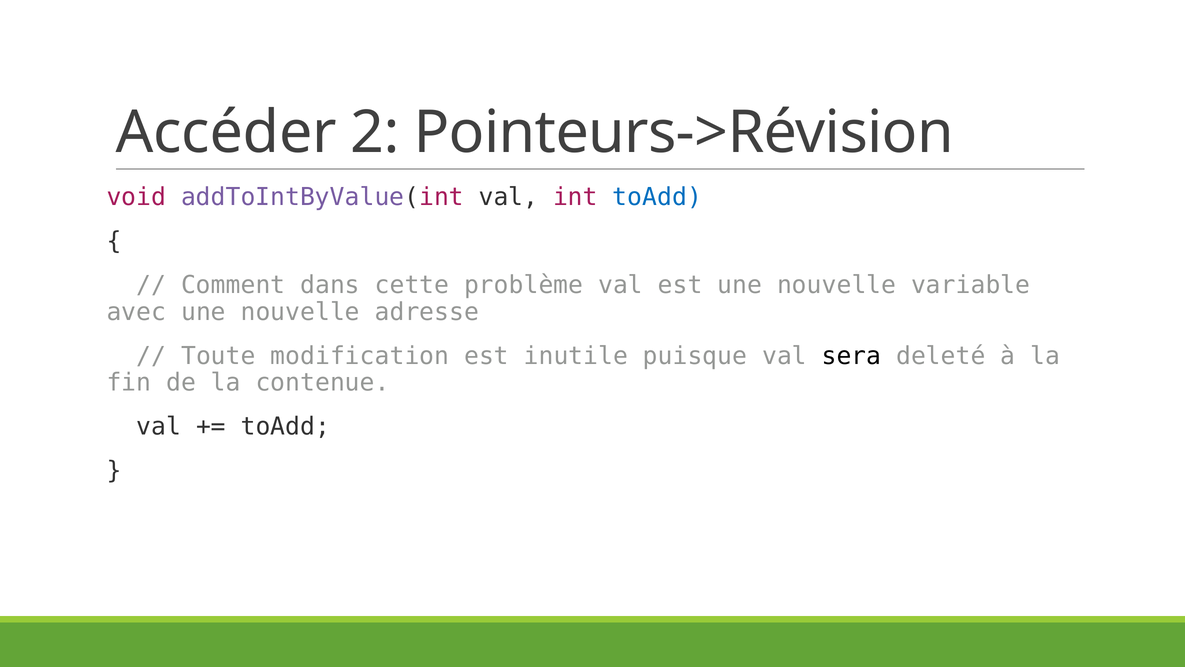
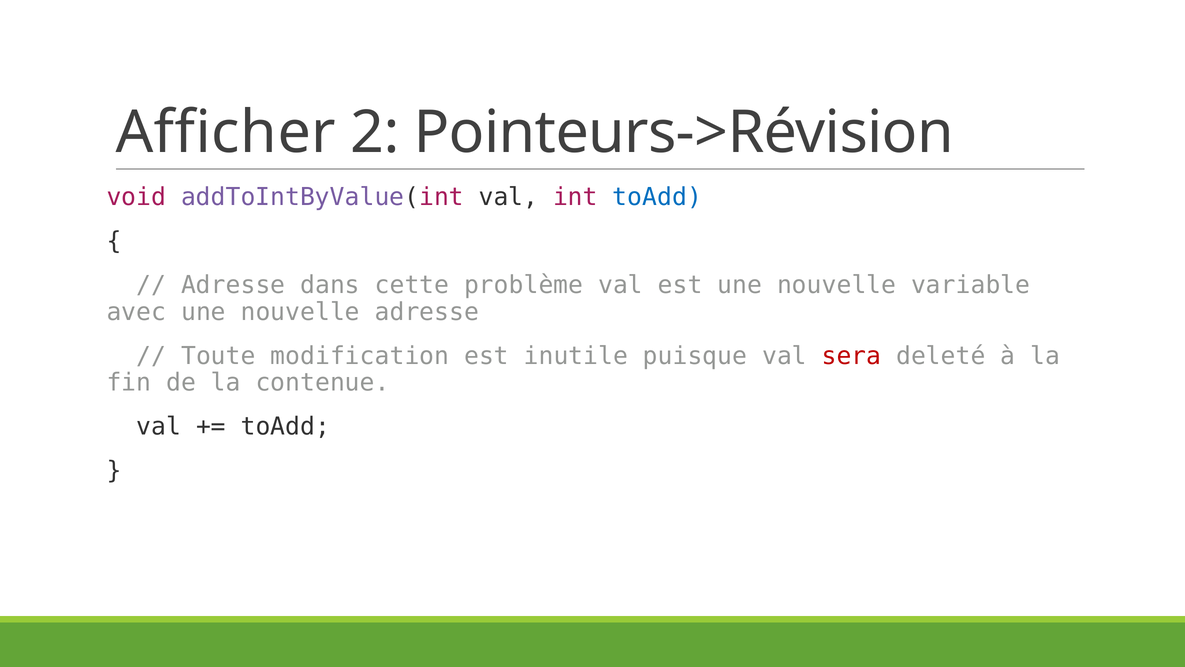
Accéder: Accéder -> Afficher (226, 133)
Comment: Comment -> Adresse (233, 285)
sera colour: black -> red (851, 356)
